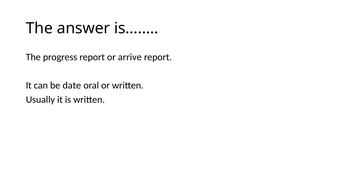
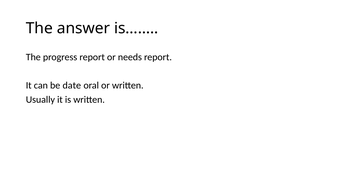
arrive: arrive -> needs (130, 57)
